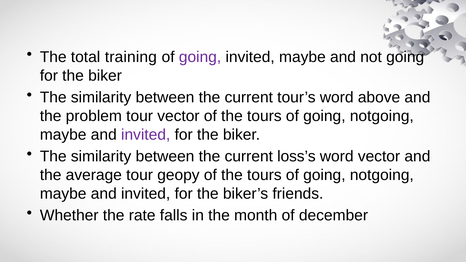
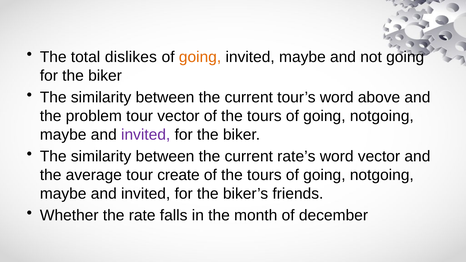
training: training -> dislikes (131, 57)
going colour: purple -> orange (200, 57)
loss’s: loss’s -> rate’s (296, 156)
geopy: geopy -> create (178, 175)
